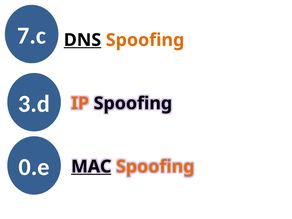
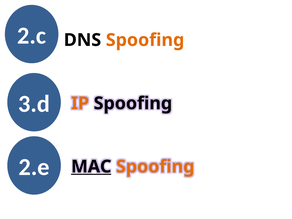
7.c: 7.c -> 2.c (32, 36)
DNS underline: present -> none (82, 40)
0.e: 0.e -> 2.e (34, 167)
